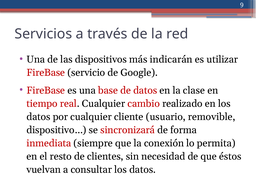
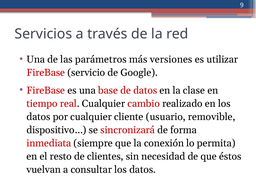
dispositivos: dispositivos -> parámetros (101, 59)
indicarán: indicarán -> versiones (171, 59)
